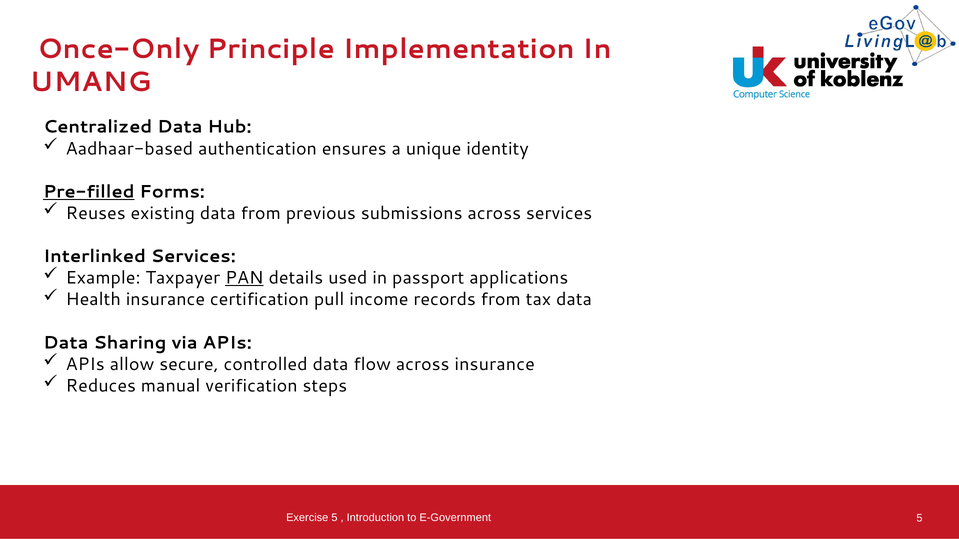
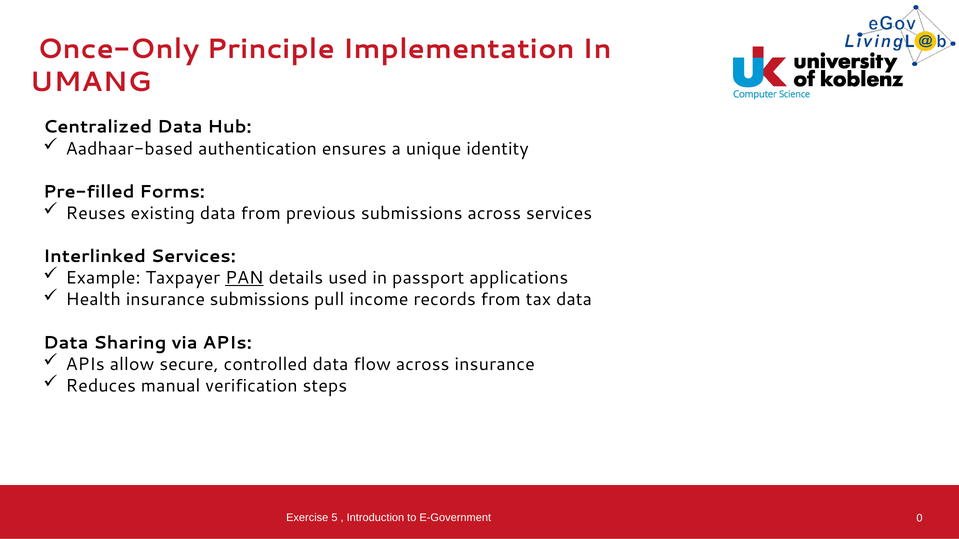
Pre-filled underline: present -> none (89, 192)
insurance certification: certification -> submissions (260, 300)
E-Government 5: 5 -> 0 (919, 519)
